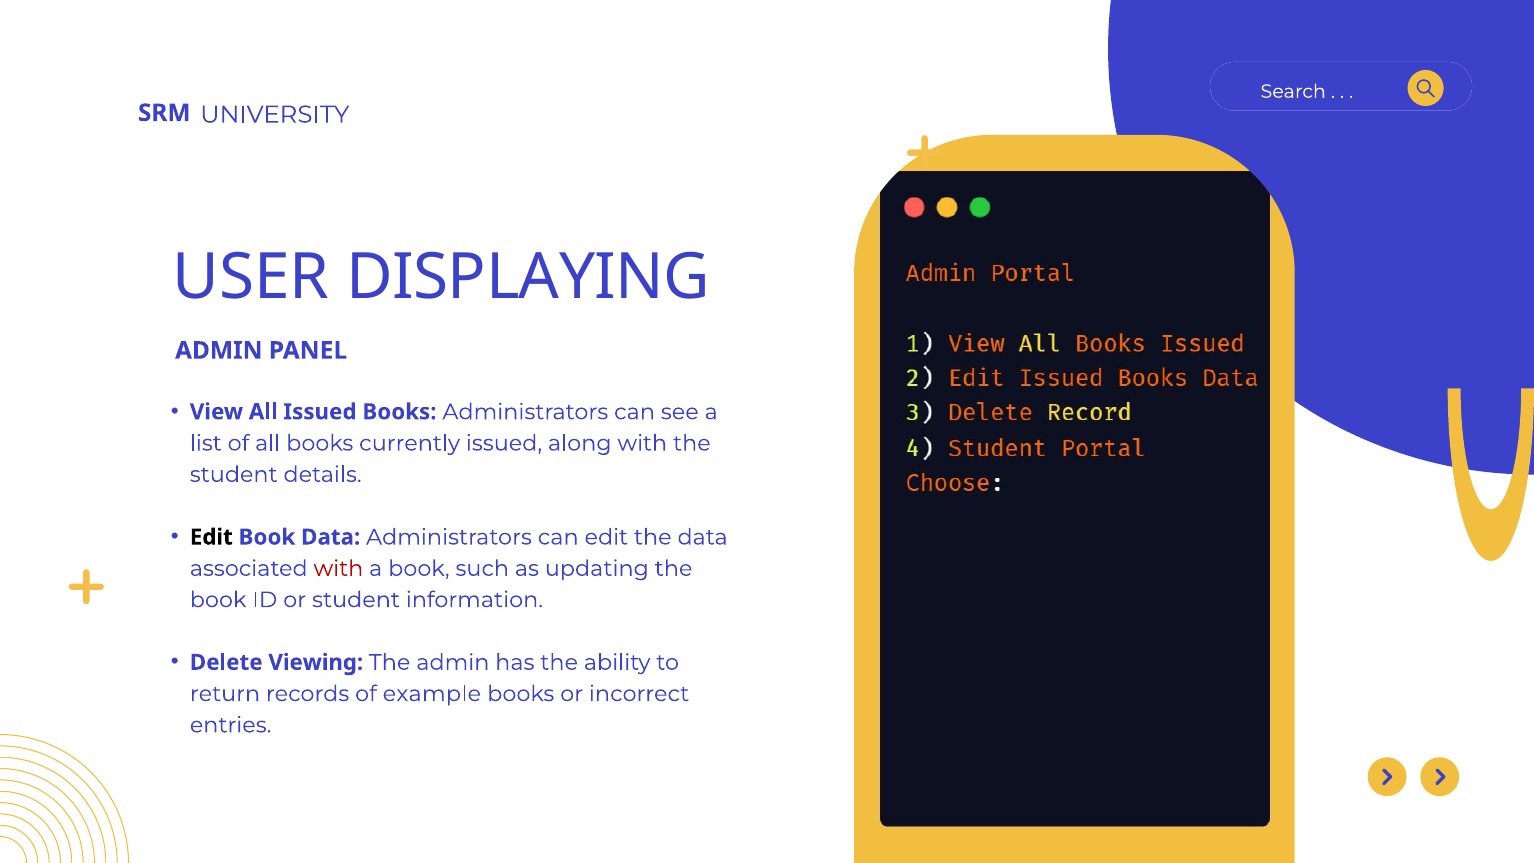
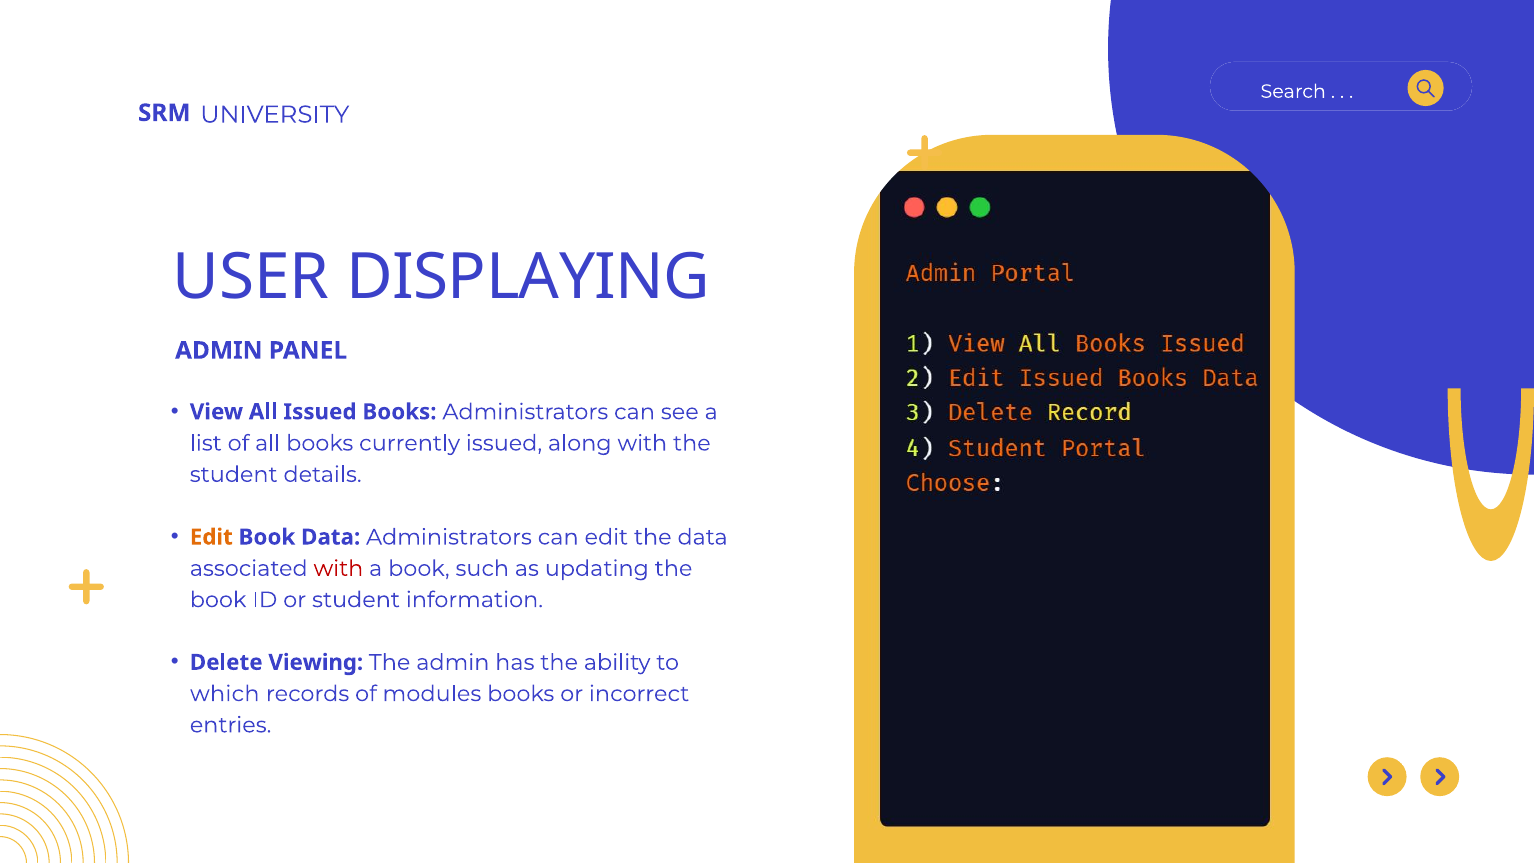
Edit colour: black -> orange (211, 537)
return: return -> which (225, 694)
example: example -> modules (432, 694)
